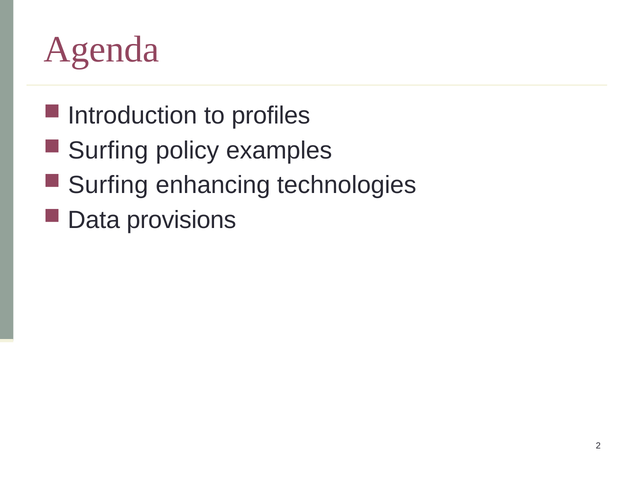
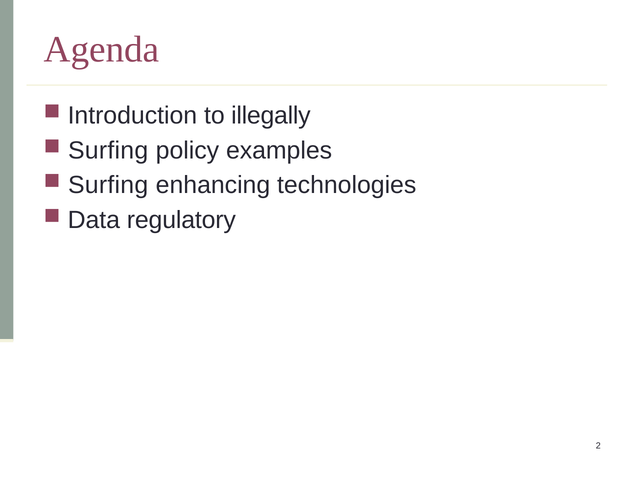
profiles: profiles -> illegally (271, 116)
provisions: provisions -> regulatory (181, 220)
